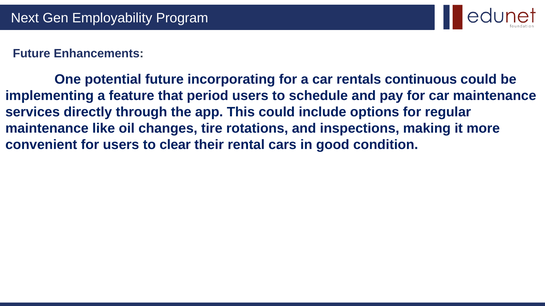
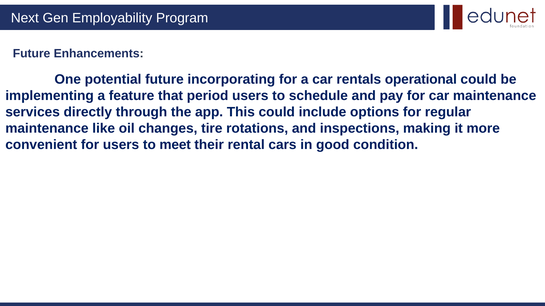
continuous: continuous -> operational (421, 80)
clear: clear -> meet (175, 145)
